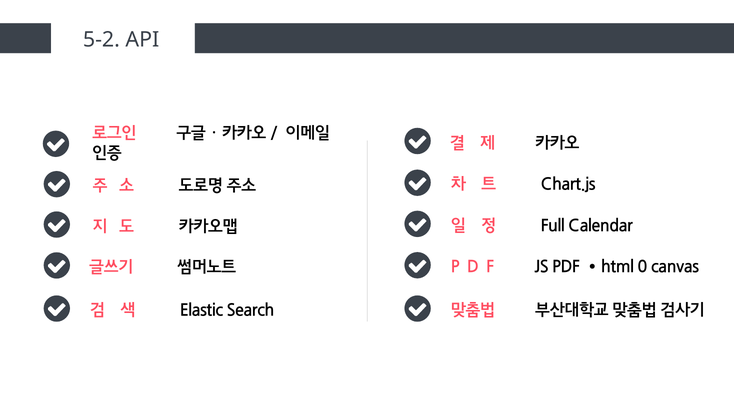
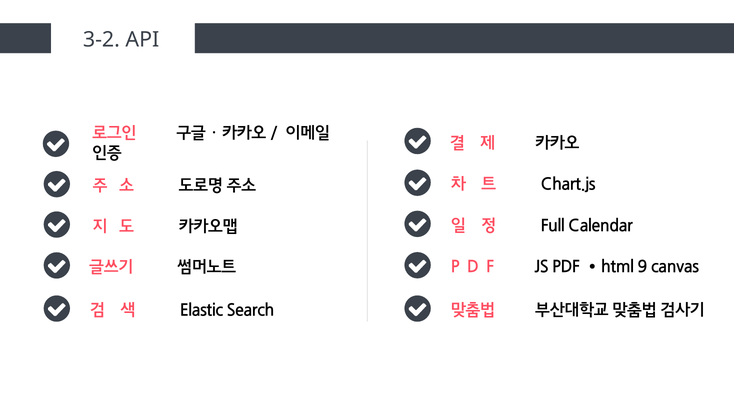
5-2: 5-2 -> 3-2 (101, 40)
0: 0 -> 9 (642, 266)
